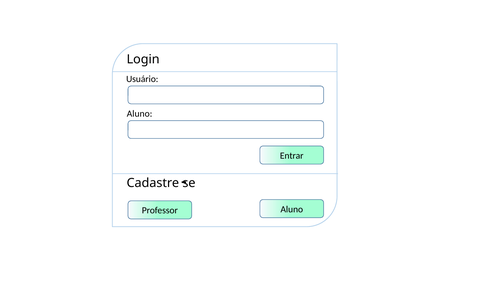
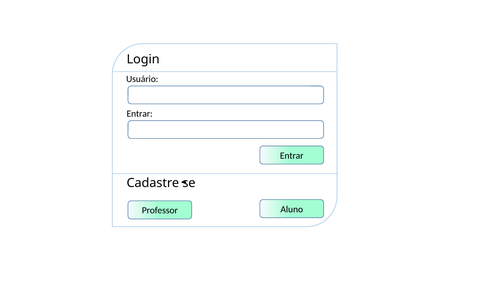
Aluno: Aluno -> Entrar (140, 113)
